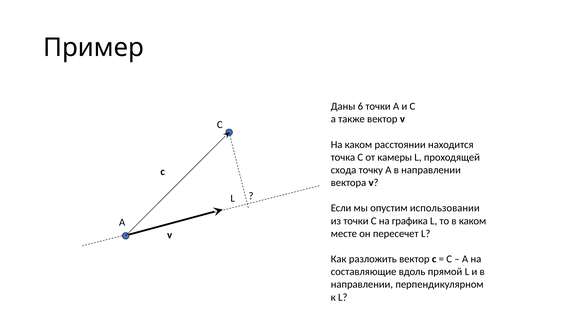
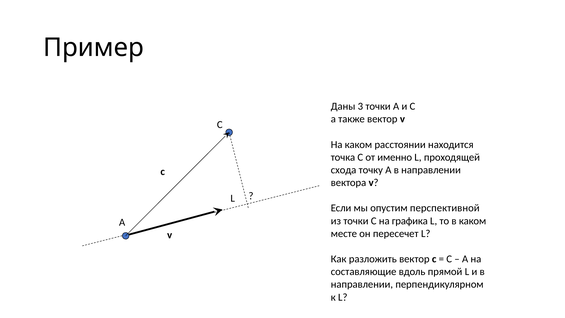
6: 6 -> 3 (360, 106)
камеры: камеры -> именно (395, 157)
использовании: использовании -> перспективной (445, 208)
